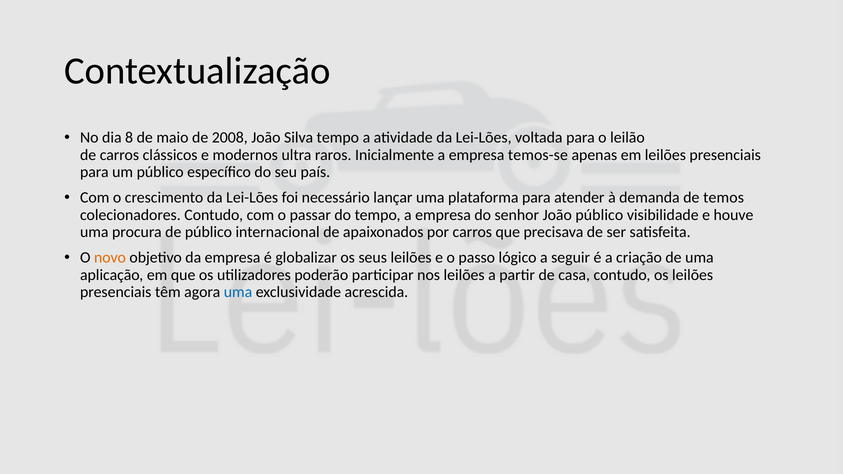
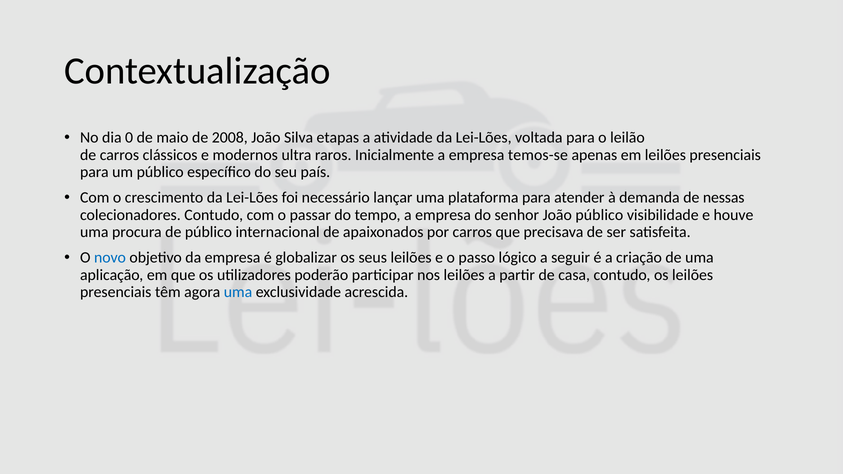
8: 8 -> 0 (129, 138)
Silva tempo: tempo -> etapas (338, 138)
temos: temos -> nessas (724, 198)
novo colour: orange -> blue (110, 258)
